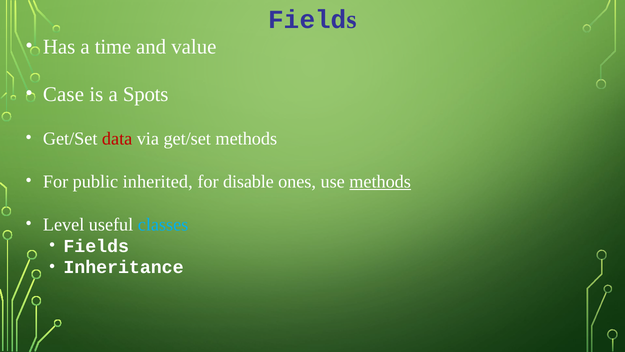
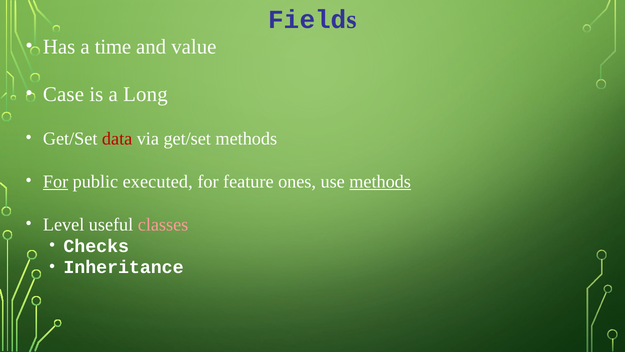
Spots: Spots -> Long (145, 94)
For underline: none -> present (56, 181)
inherited: inherited -> executed (158, 181)
disable: disable -> feature (248, 181)
classes colour: light blue -> pink (163, 224)
Fields: Fields -> Checks (96, 246)
